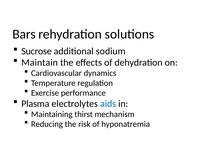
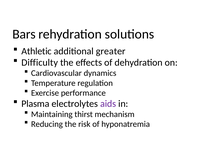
Sucrose: Sucrose -> Athletic (37, 51)
sodium: sodium -> greater (111, 51)
Maintain: Maintain -> Difficulty (40, 63)
aids colour: blue -> purple (108, 104)
